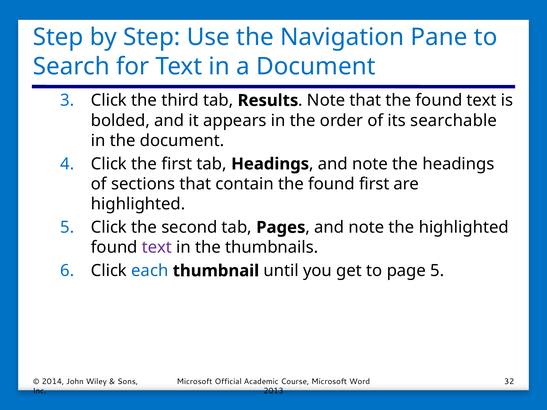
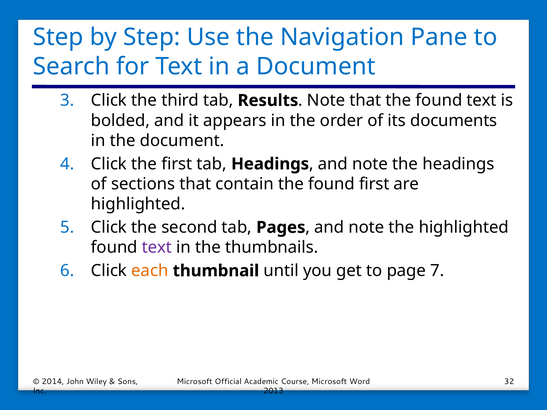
searchable: searchable -> documents (454, 121)
each colour: blue -> orange (150, 271)
page 5: 5 -> 7 (437, 271)
